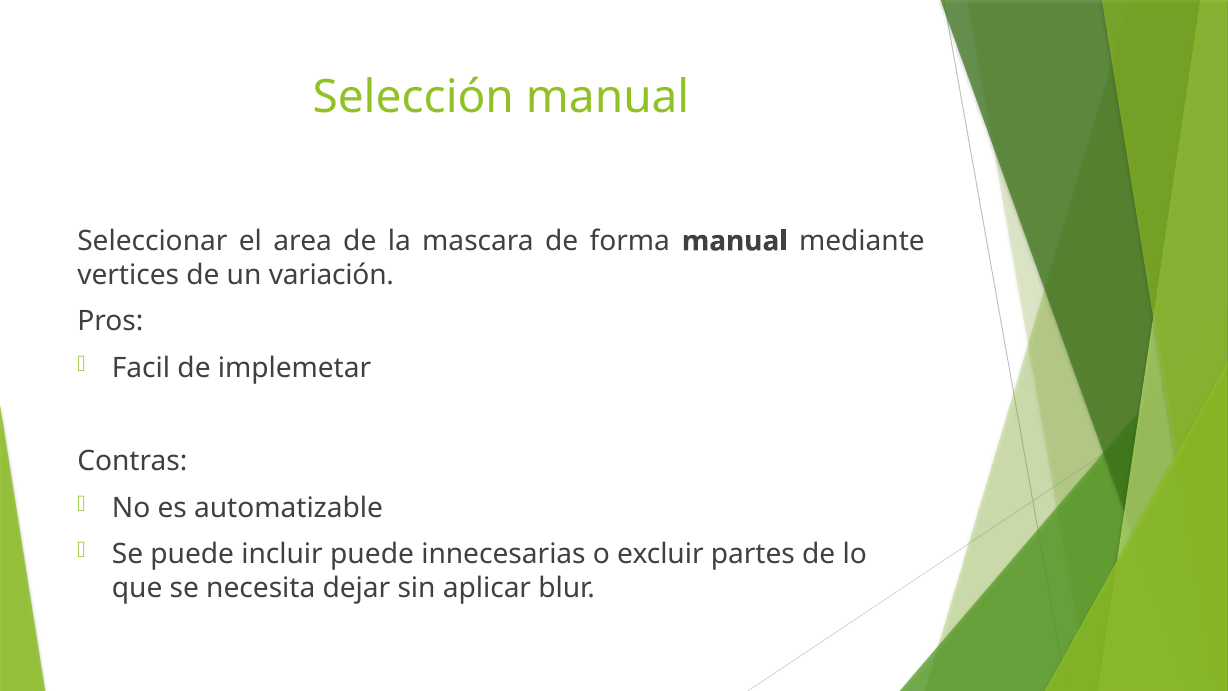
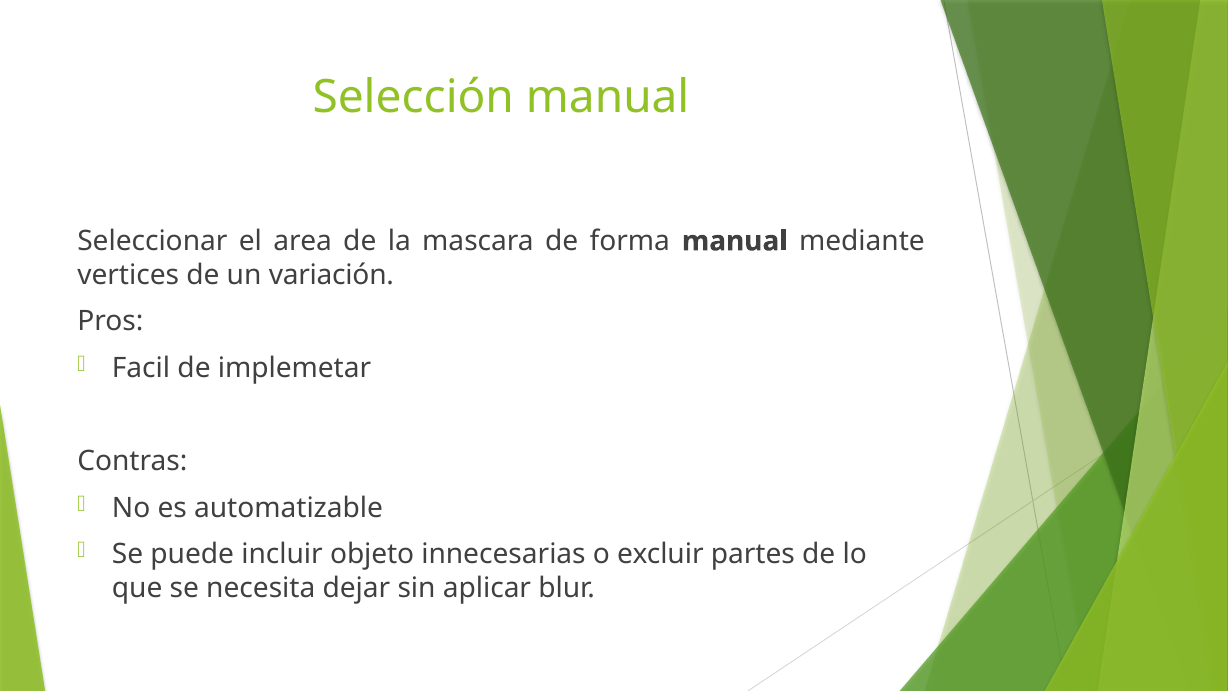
incluir puede: puede -> objeto (372, 554)
